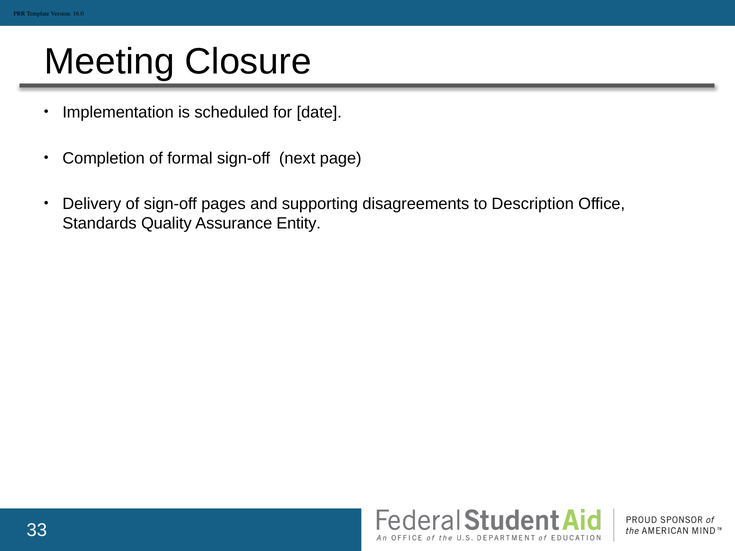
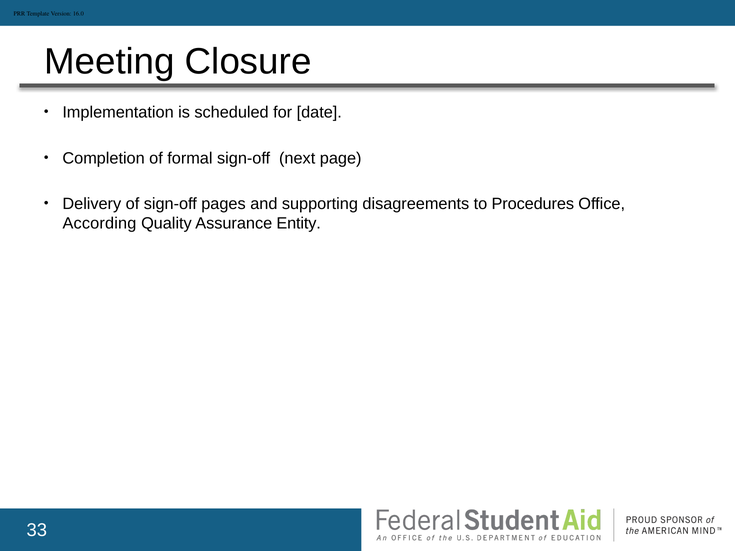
Description: Description -> Procedures (533, 204)
Standards: Standards -> According (99, 224)
